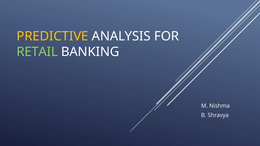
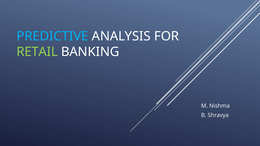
PREDICTIVE colour: yellow -> light blue (52, 36)
